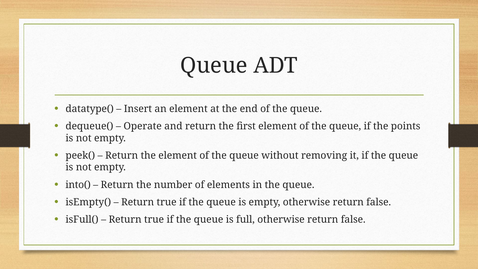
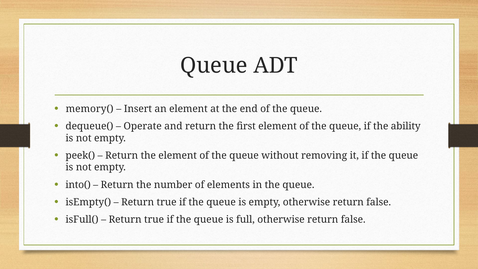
datatype(: datatype( -> memory( (90, 109)
points: points -> ability (406, 126)
